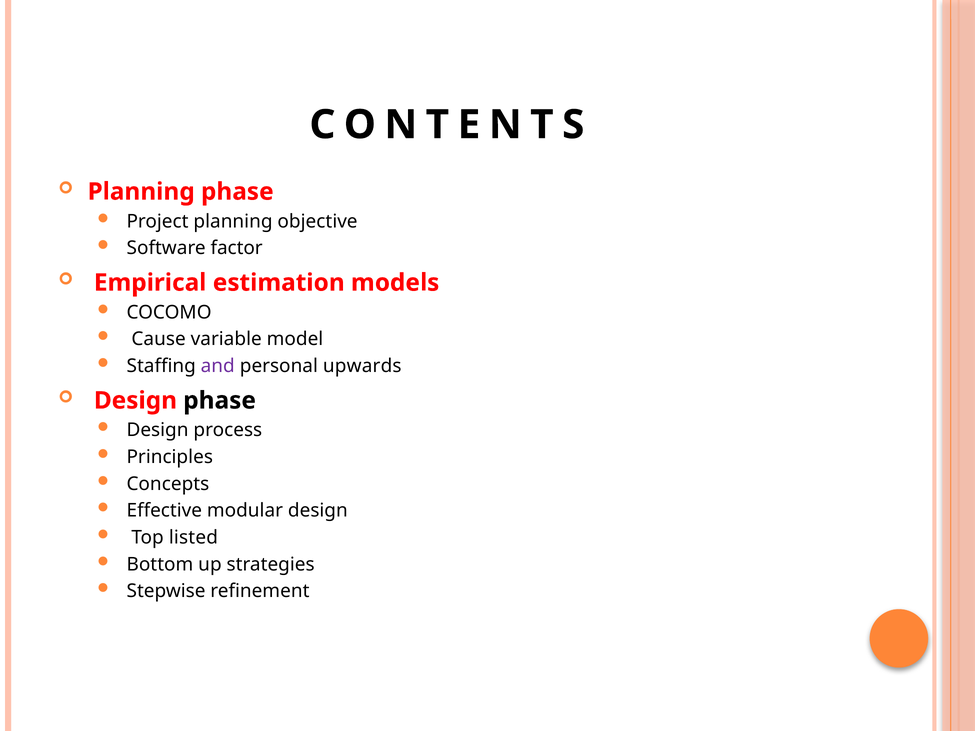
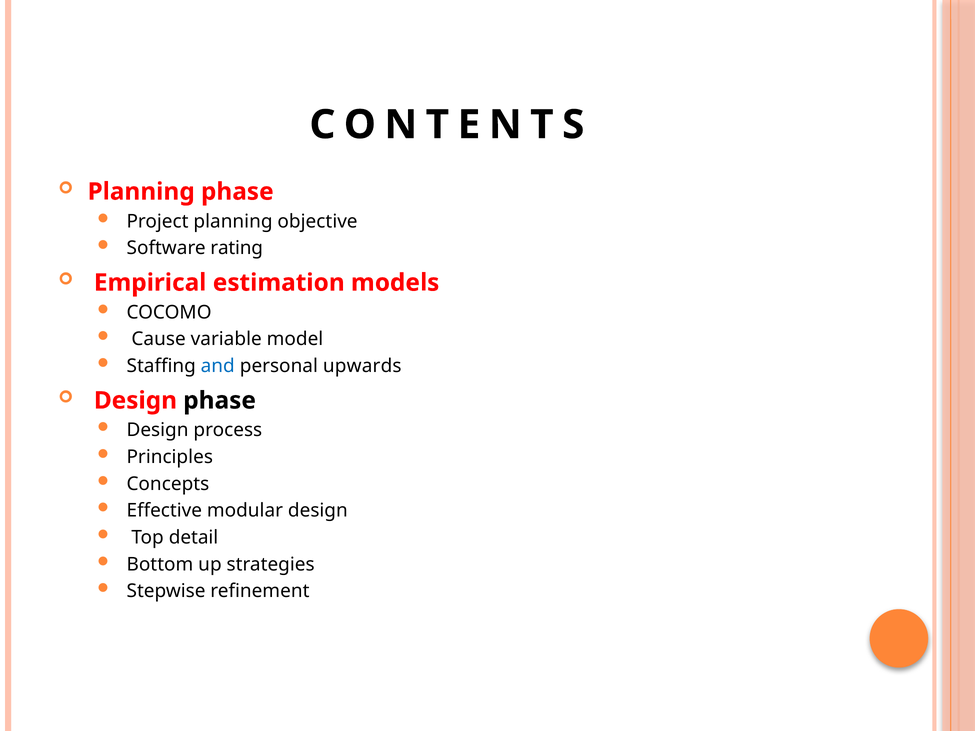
factor: factor -> rating (237, 248)
and colour: purple -> blue (218, 366)
listed: listed -> detail (194, 538)
